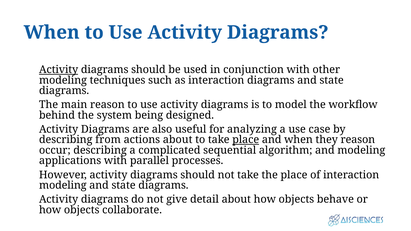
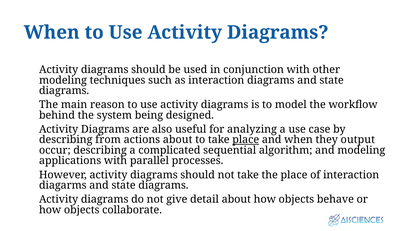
Activity underline: present -> none (59, 70)
they reason: reason -> output (358, 140)
modeling: modeling -> diagarms (63, 185)
